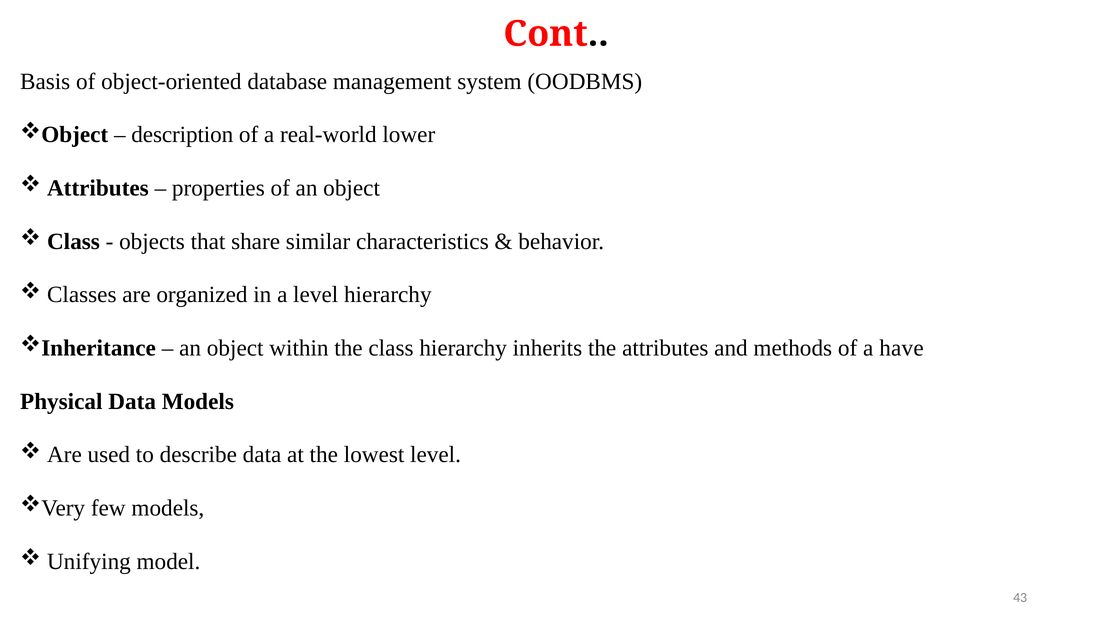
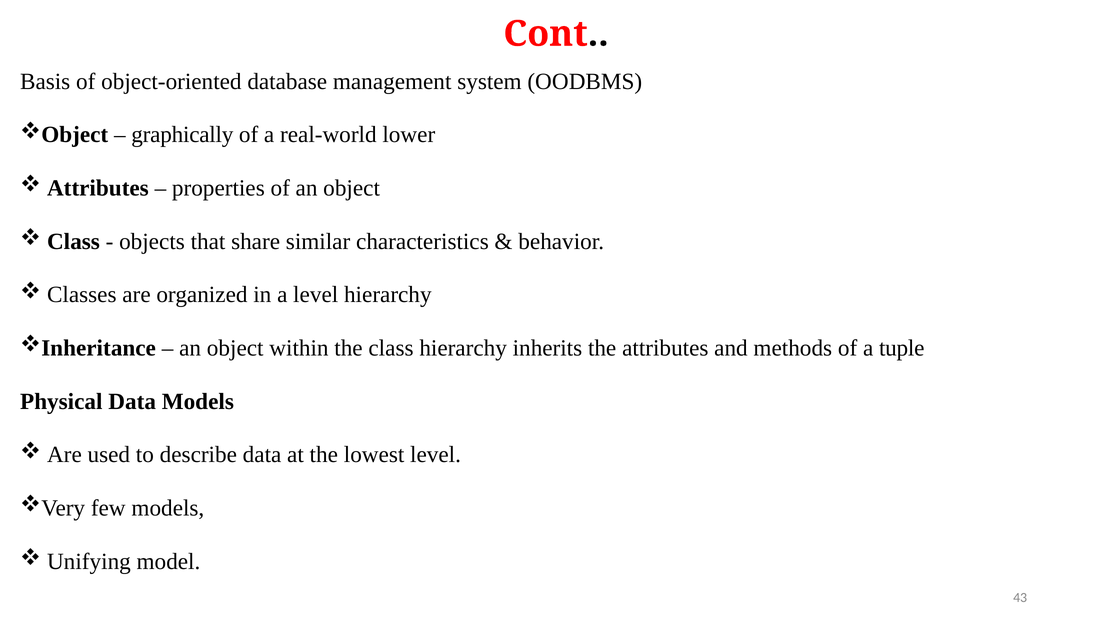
description: description -> graphically (182, 135)
have: have -> tuple (902, 348)
